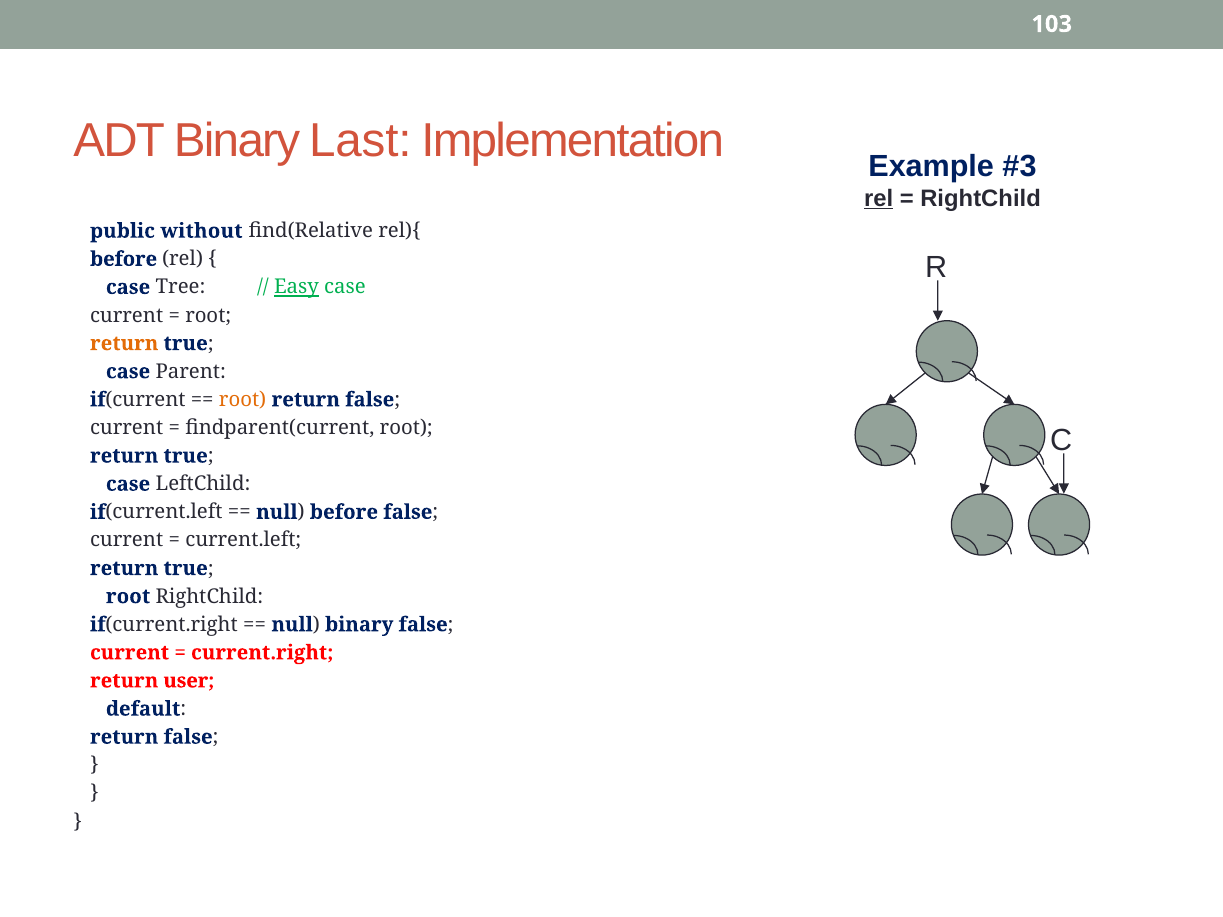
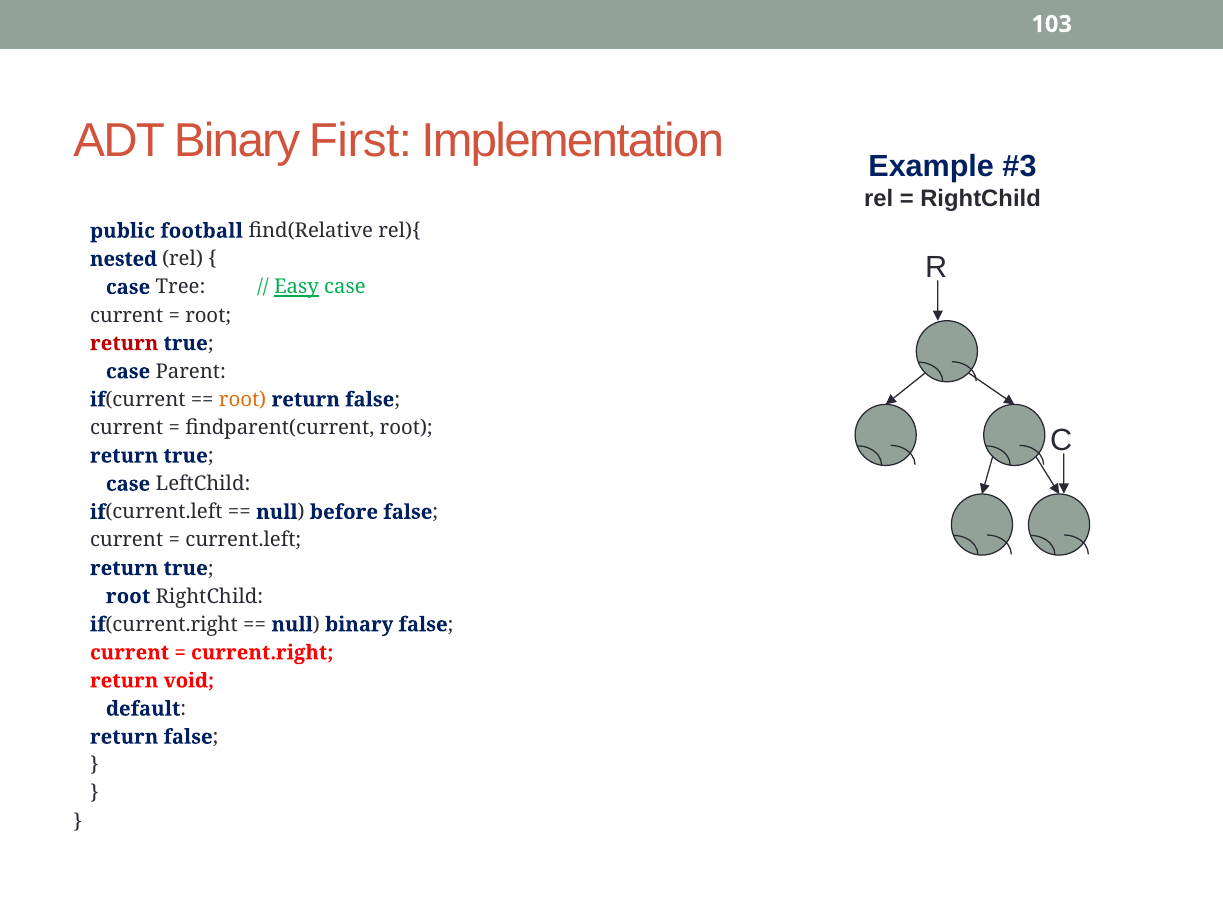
Last: Last -> First (360, 141)
rel underline: present -> none (879, 198)
without: without -> football (202, 231)
before: before -> nested (124, 259)
return colour: orange -> red (124, 344)
user: user -> void (189, 681)
